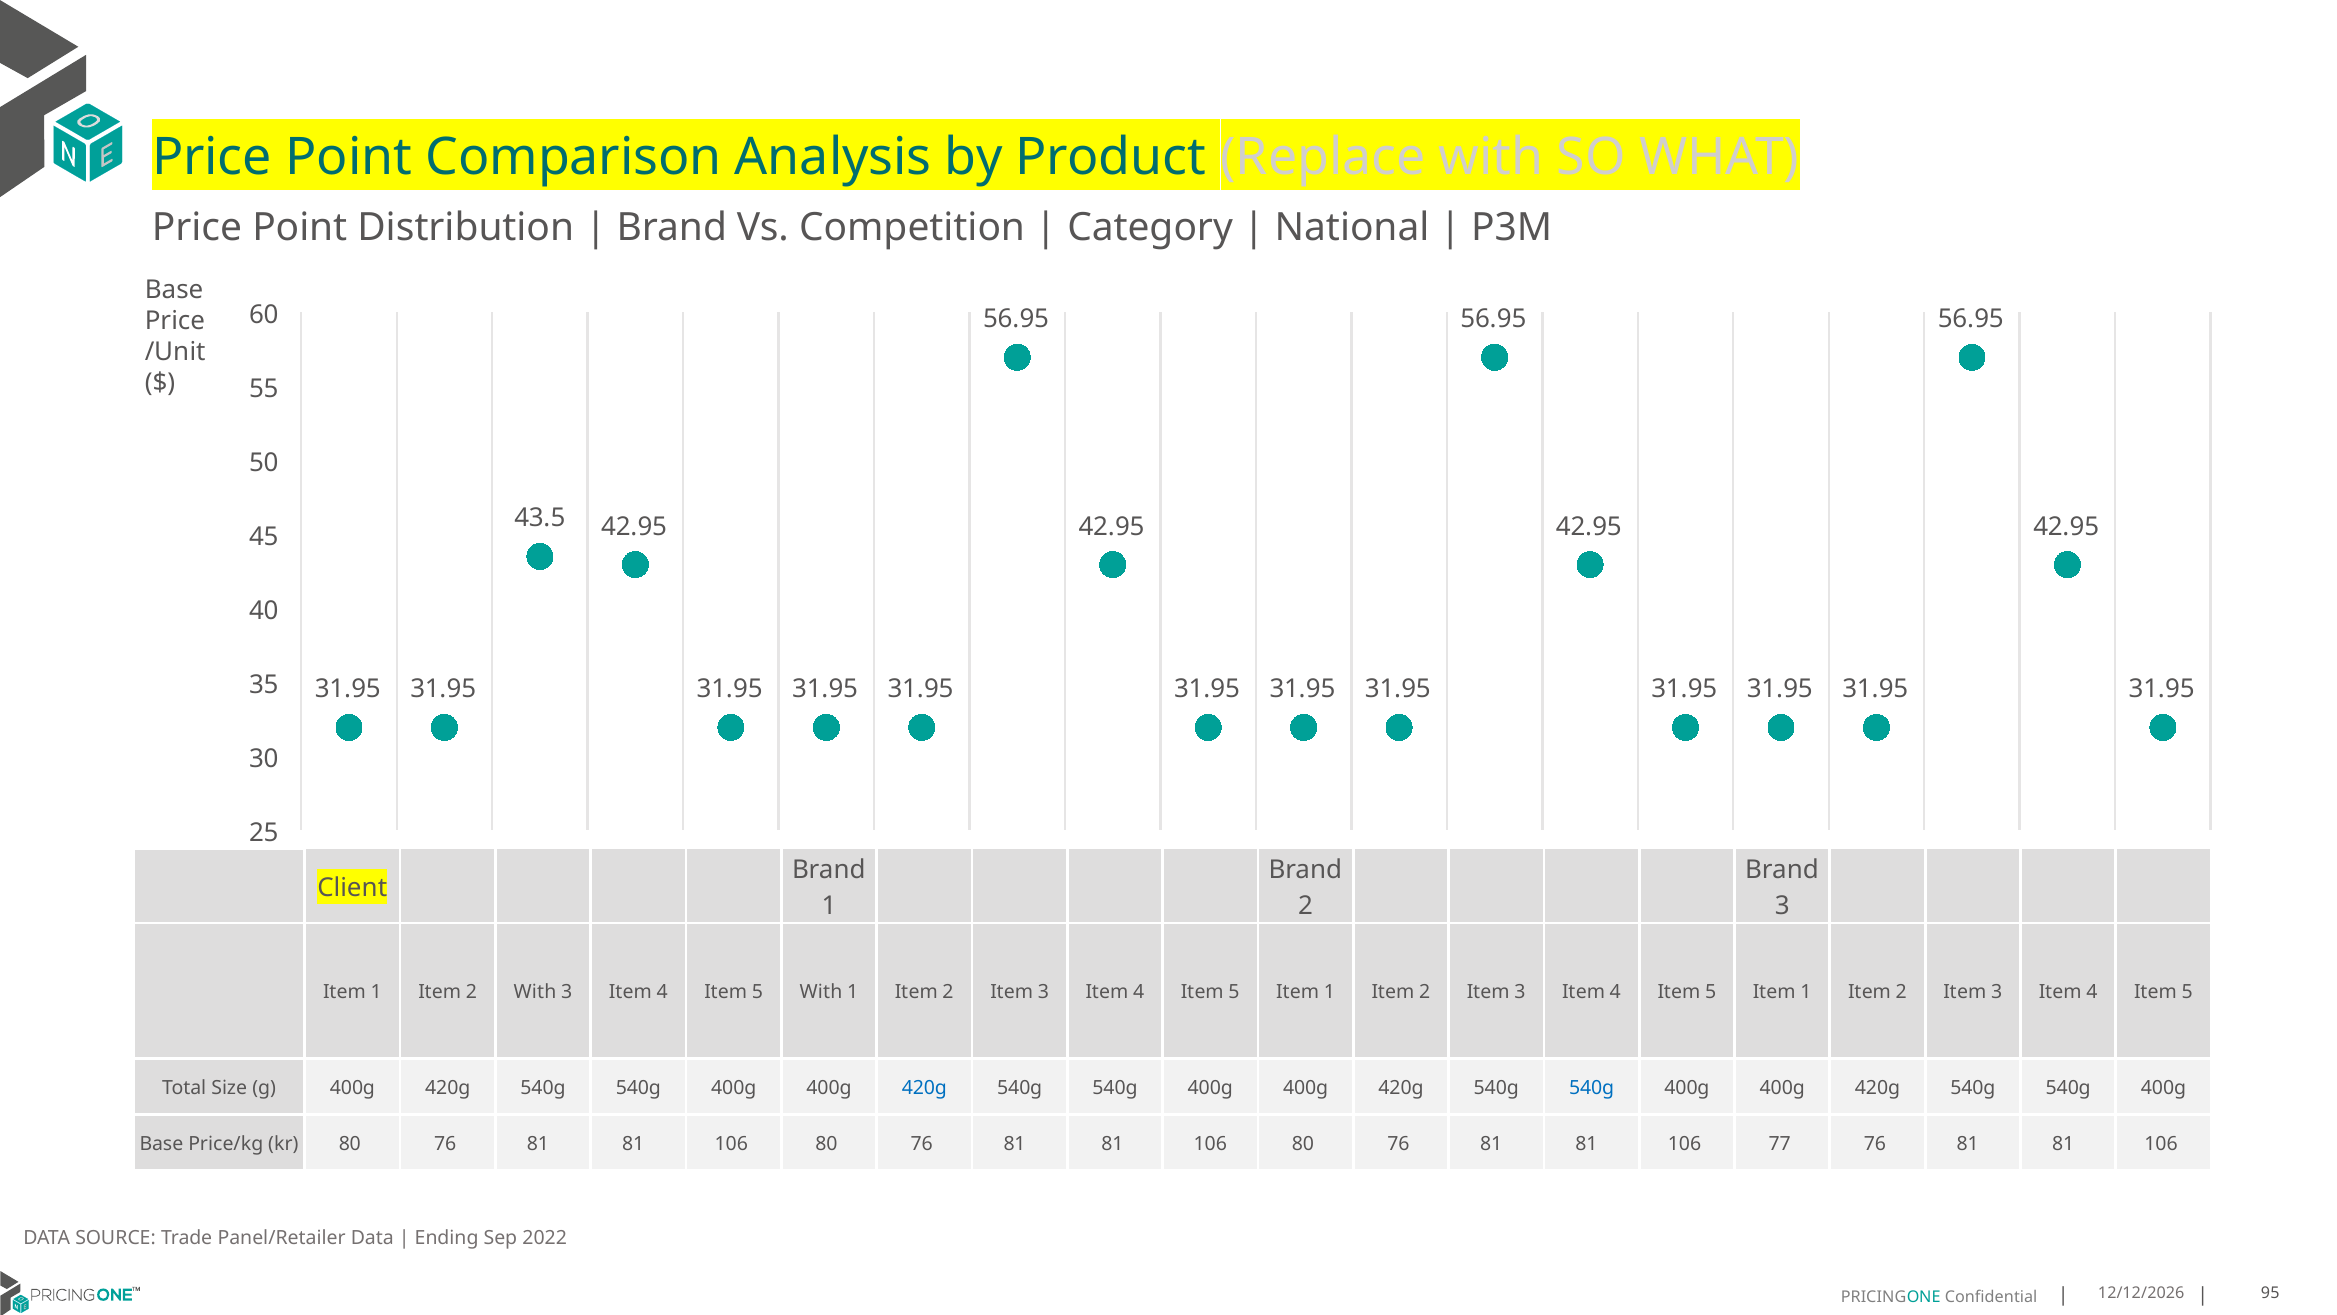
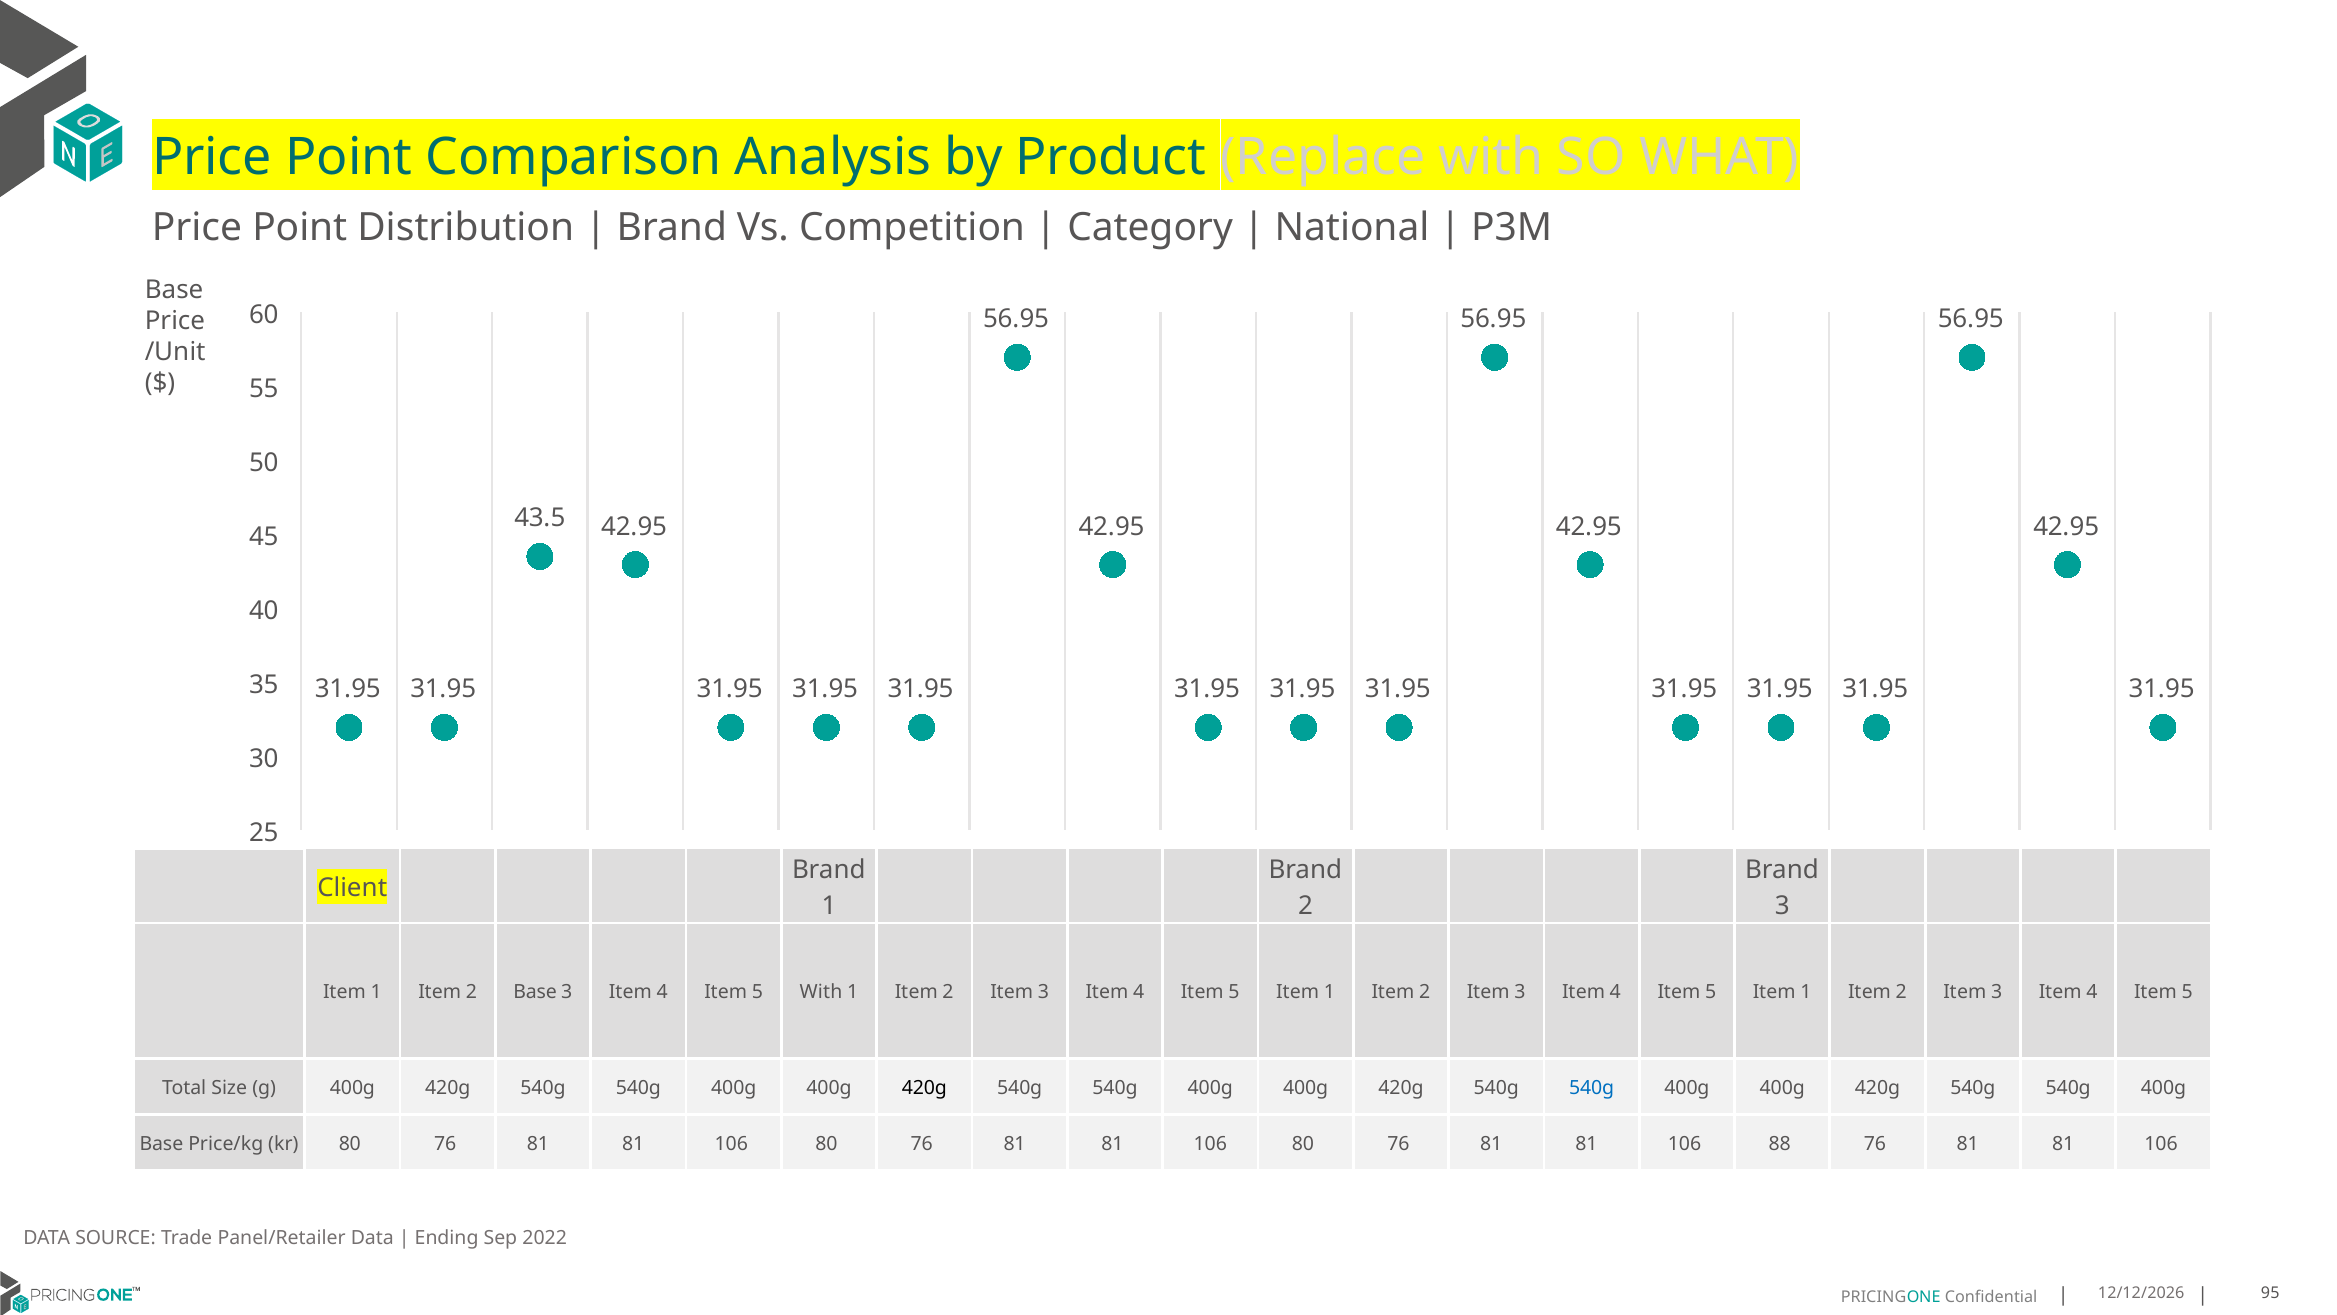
2 With: With -> Base (535, 992)
420g colour: blue -> black (924, 1088)
77: 77 -> 88 (1780, 1144)
